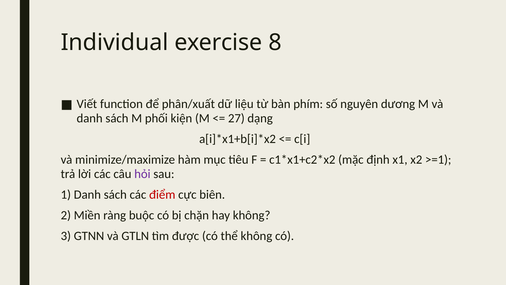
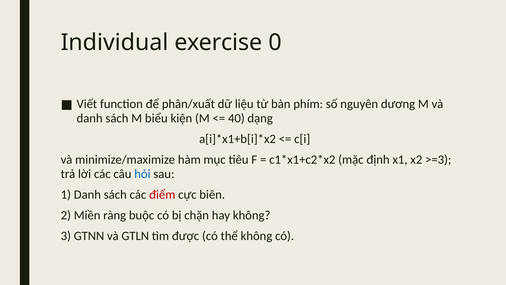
8: 8 -> 0 (275, 43)
phối: phối -> biểu (156, 118)
27: 27 -> 40 (236, 118)
>=1: >=1 -> >=3 (438, 159)
hỏi colour: purple -> blue (142, 174)
